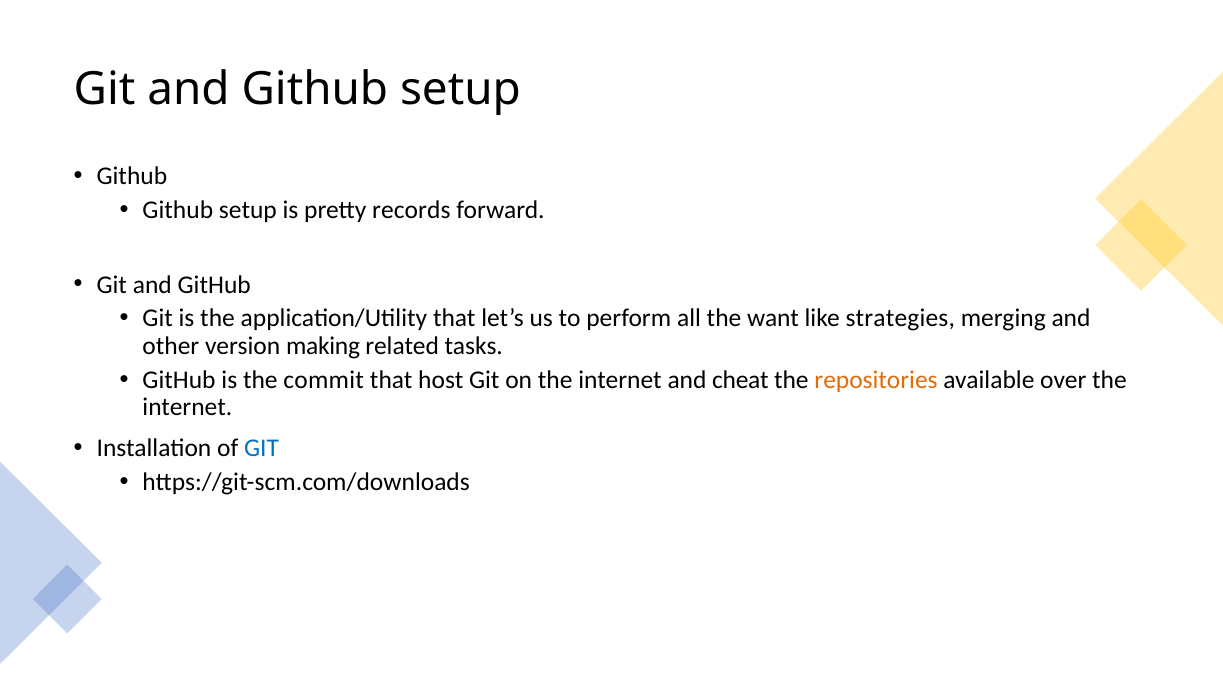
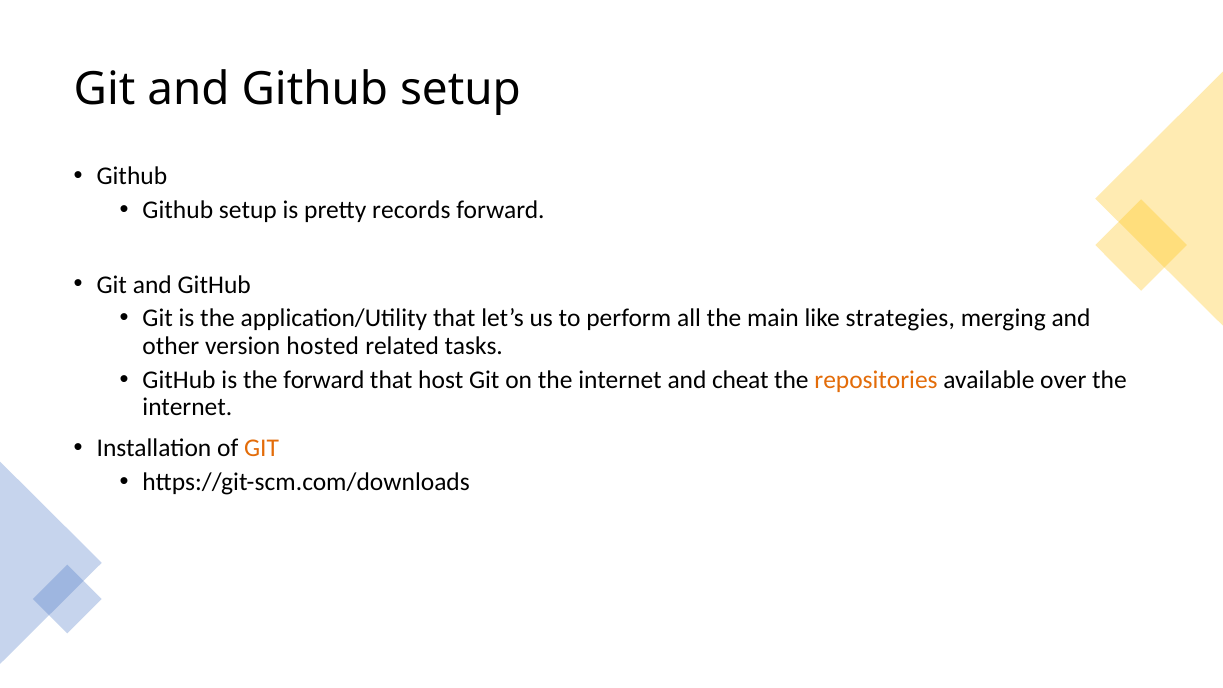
want: want -> main (773, 319)
making: making -> hosted (323, 346)
the commit: commit -> forward (324, 380)
GIT colour: blue -> orange (262, 448)
